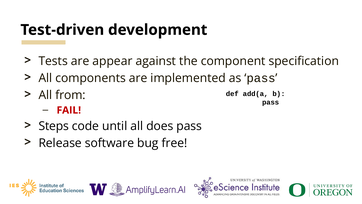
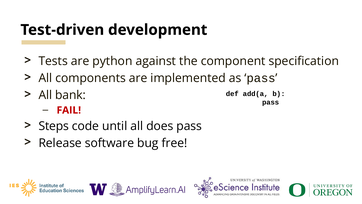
appear: appear -> python (112, 61)
from: from -> bank (70, 95)
